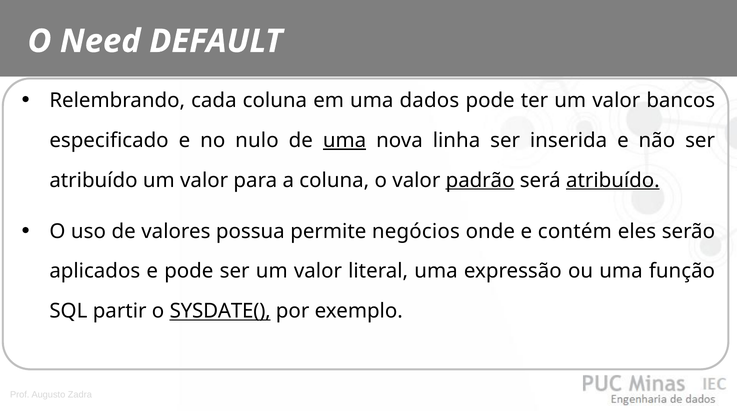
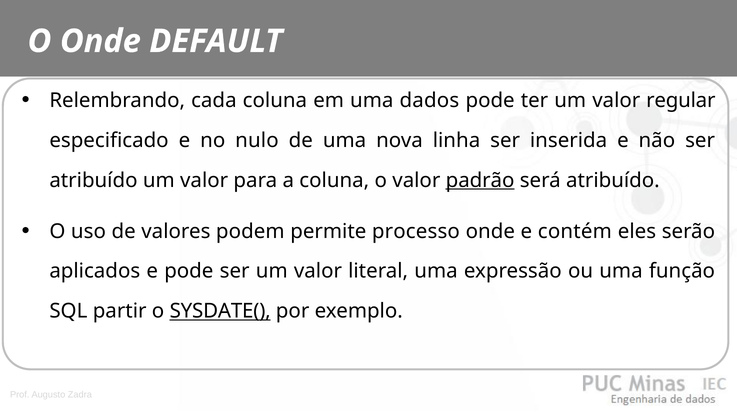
O Need: Need -> Onde (100, 41)
bancos: bancos -> regular (681, 101)
uma underline: present -> none (345, 141)
atribuído underline: present -> none (613, 181)
possua: possua -> podem (250, 232)
negócios: negócios -> processo (416, 232)
